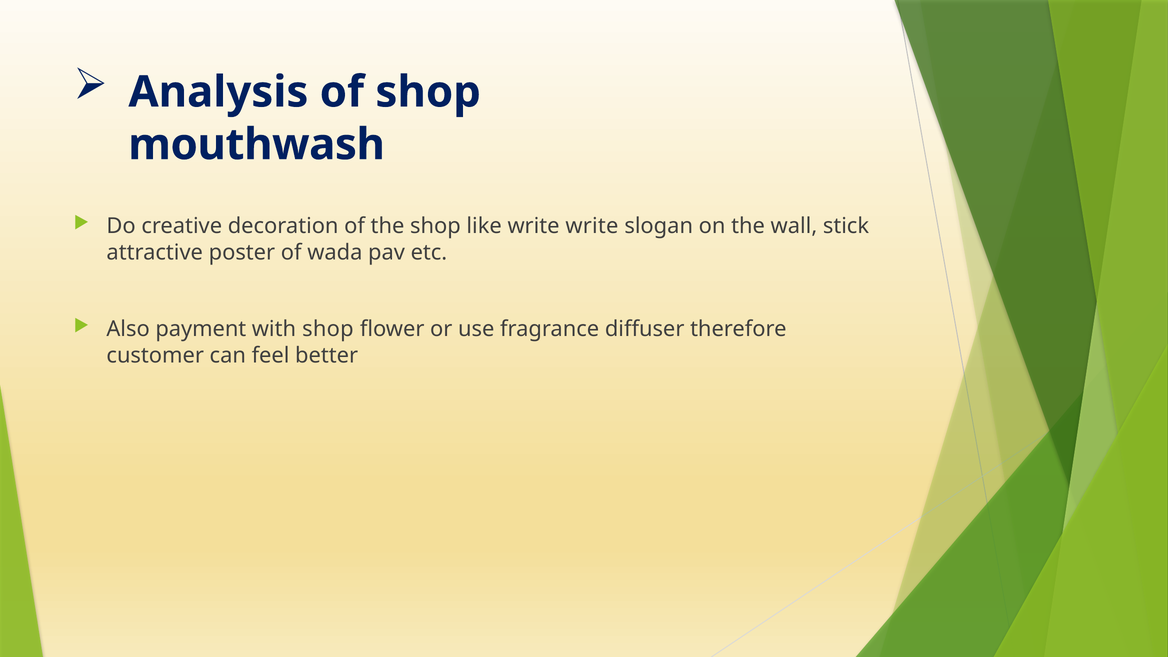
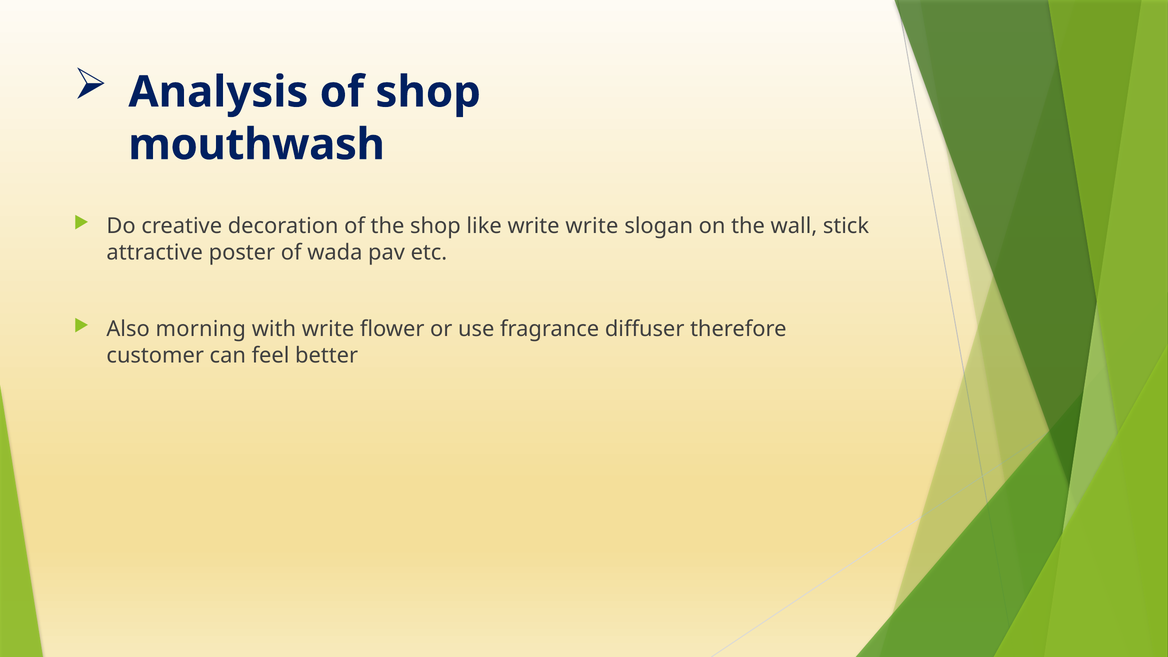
payment: payment -> morning (201, 329)
with shop: shop -> write (328, 329)
